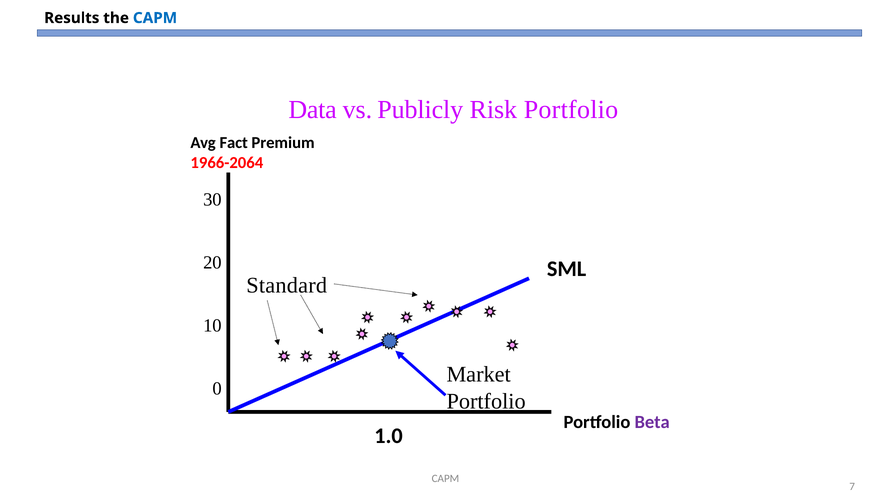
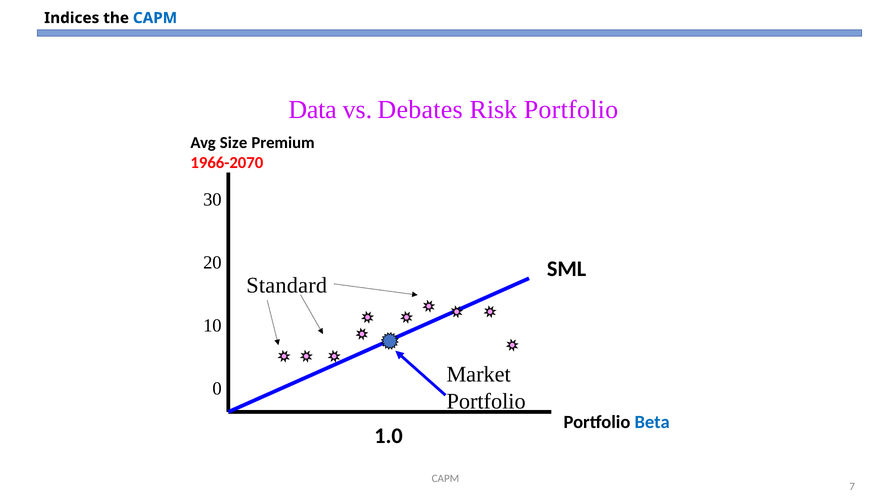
Results: Results -> Indices (72, 18)
Publicly: Publicly -> Debates (420, 110)
Fact: Fact -> Size (234, 143)
1966-2064: 1966-2064 -> 1966-2070 (227, 163)
Beta colour: purple -> blue (652, 422)
